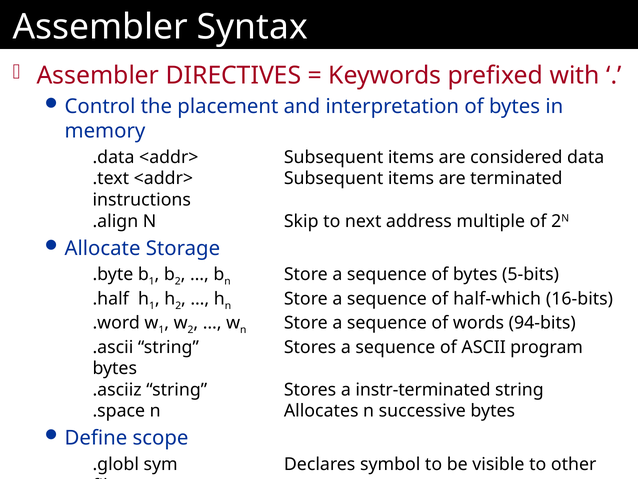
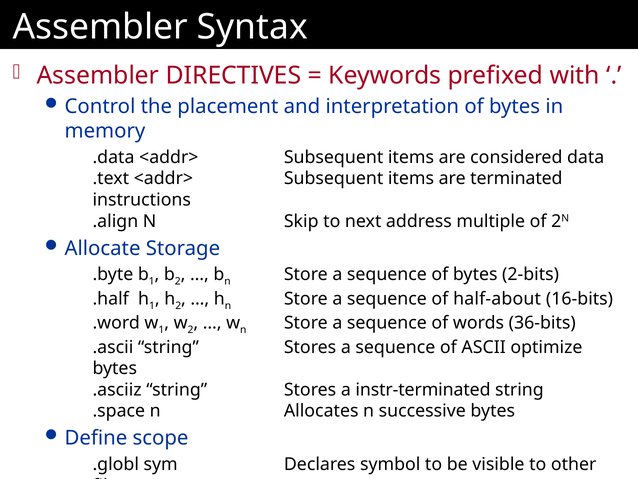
5-bits: 5-bits -> 2-bits (531, 274)
half-which: half-which -> half-about (497, 298)
94-bits: 94-bits -> 36-bits (542, 323)
program: program -> optimize (546, 347)
